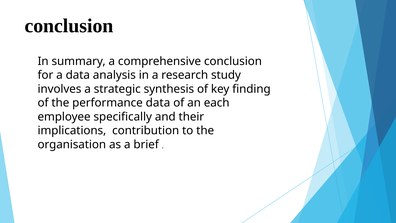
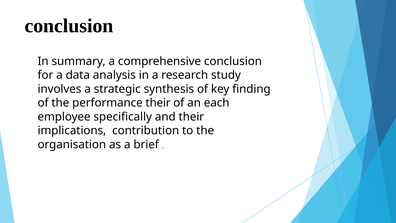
performance data: data -> their (158, 103)
